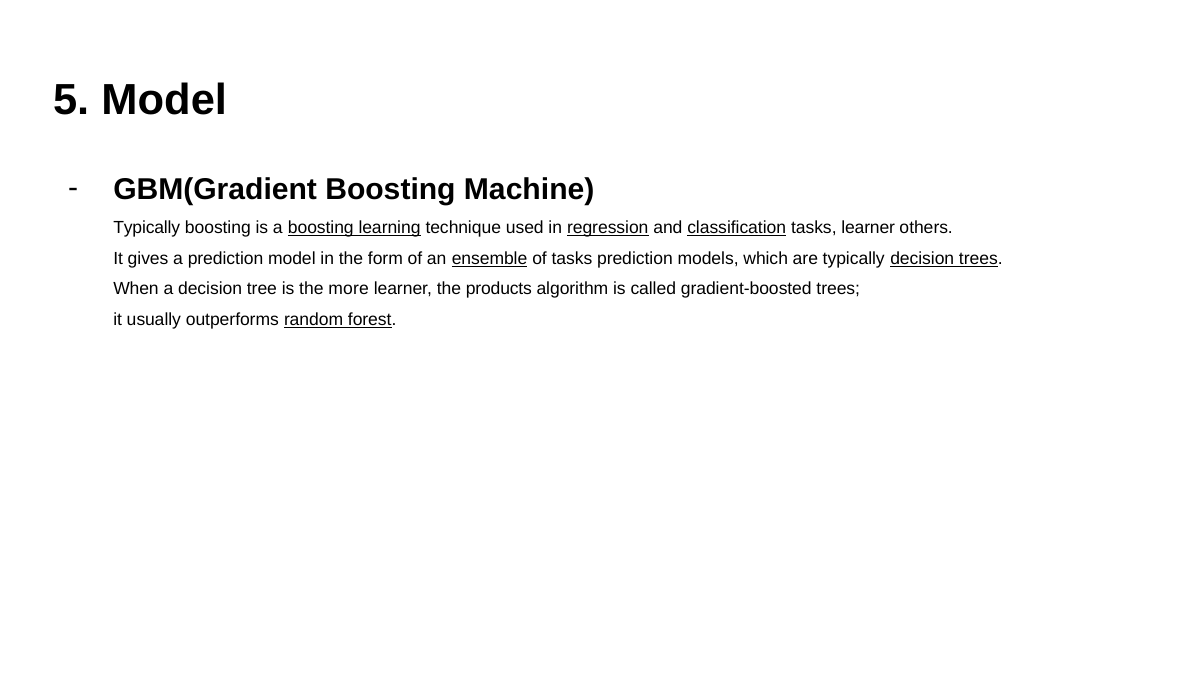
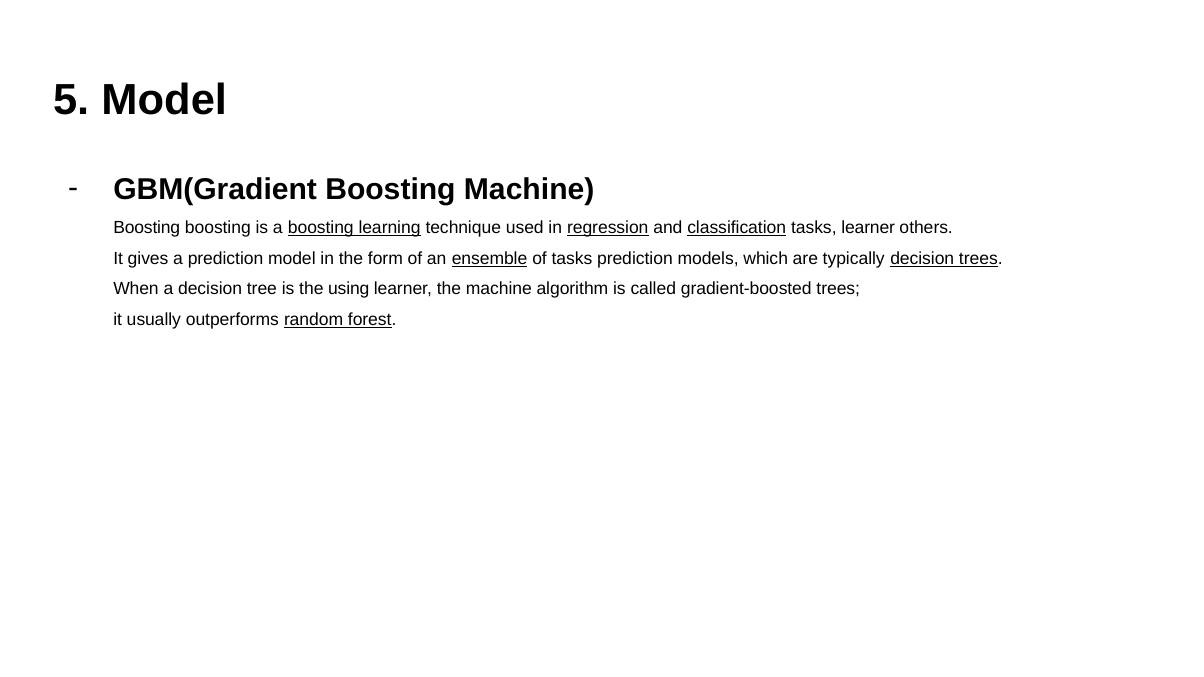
Typically: Typically -> Boosting (147, 228)
more: more -> using (349, 289)
the products: products -> machine (499, 289)
